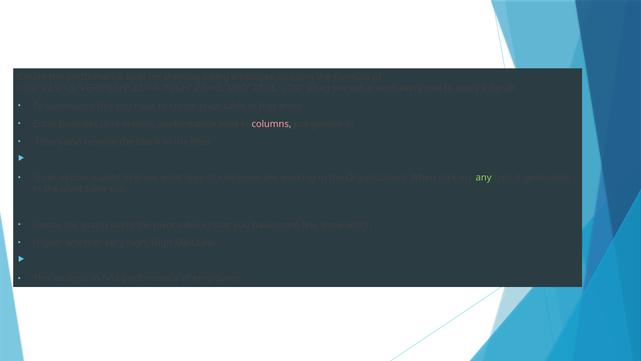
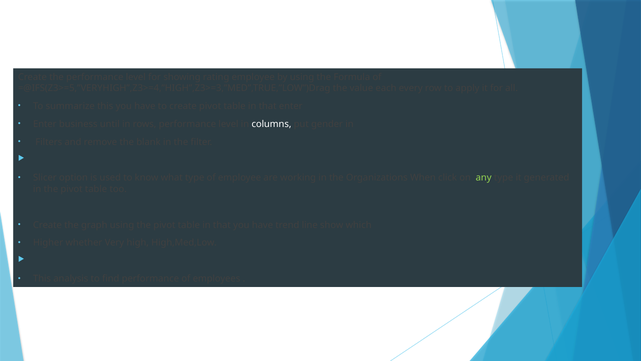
columns colour: pink -> white (271, 124)
